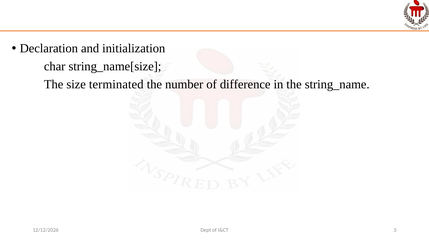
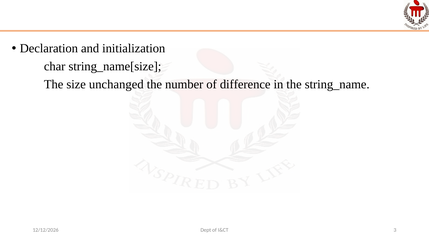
terminated: terminated -> unchanged (116, 85)
